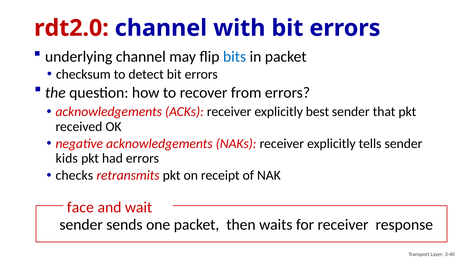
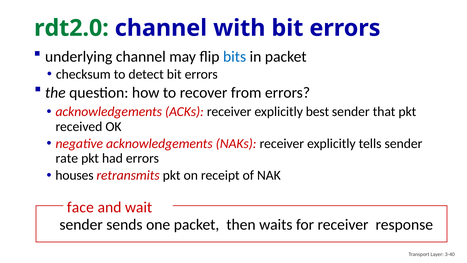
rdt2.0 colour: red -> green (71, 28)
kids: kids -> rate (67, 158)
checks: checks -> houses (74, 175)
